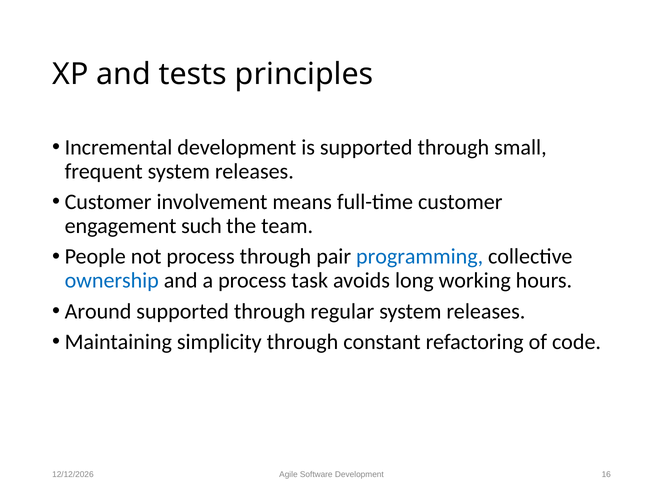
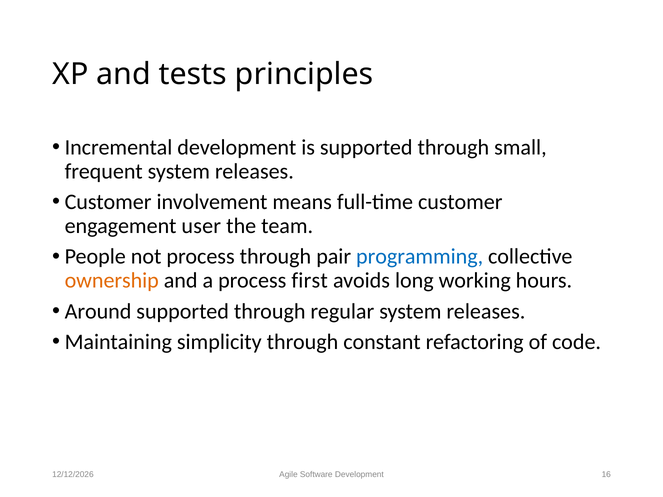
such: such -> user (201, 226)
ownership colour: blue -> orange (112, 281)
task: task -> first (310, 281)
